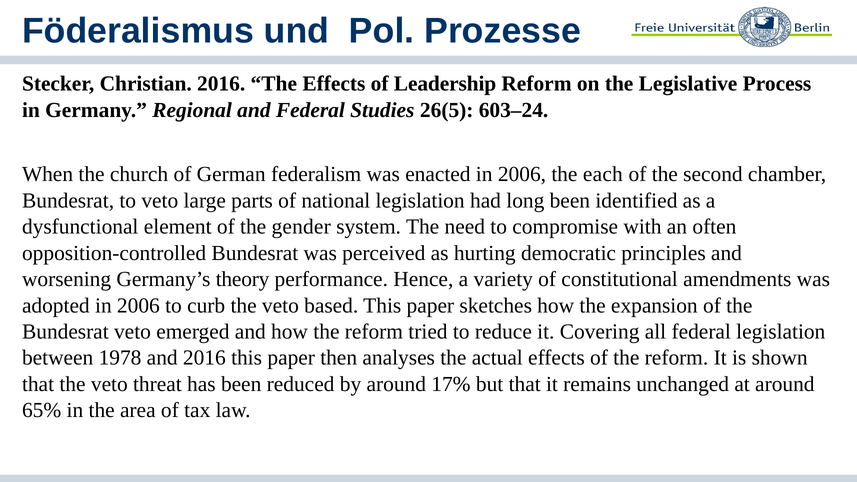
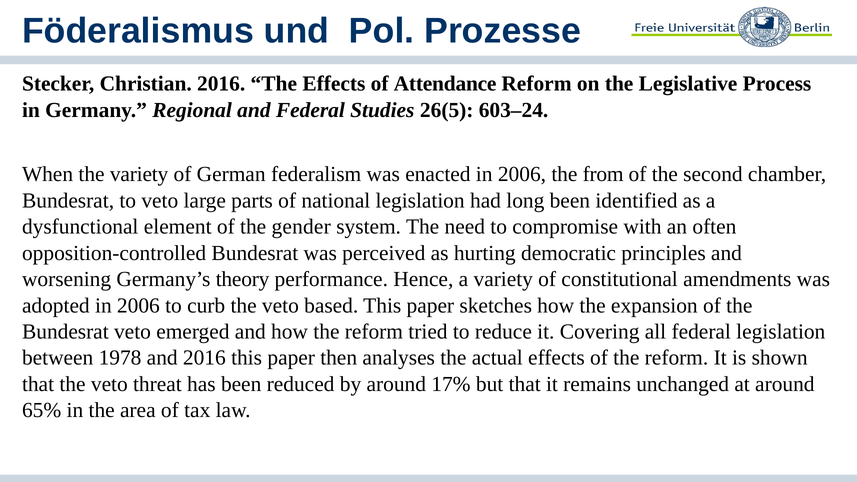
Leadership: Leadership -> Attendance (445, 84)
the church: church -> variety (139, 174)
each: each -> from (603, 174)
